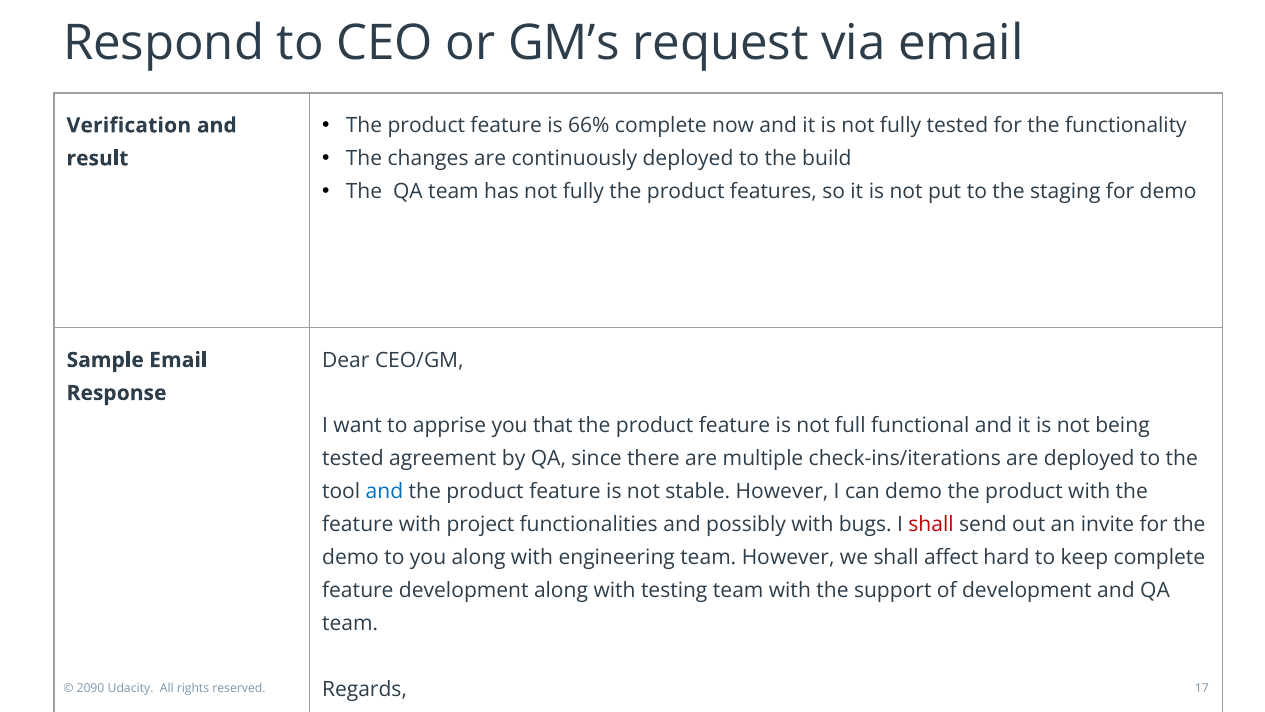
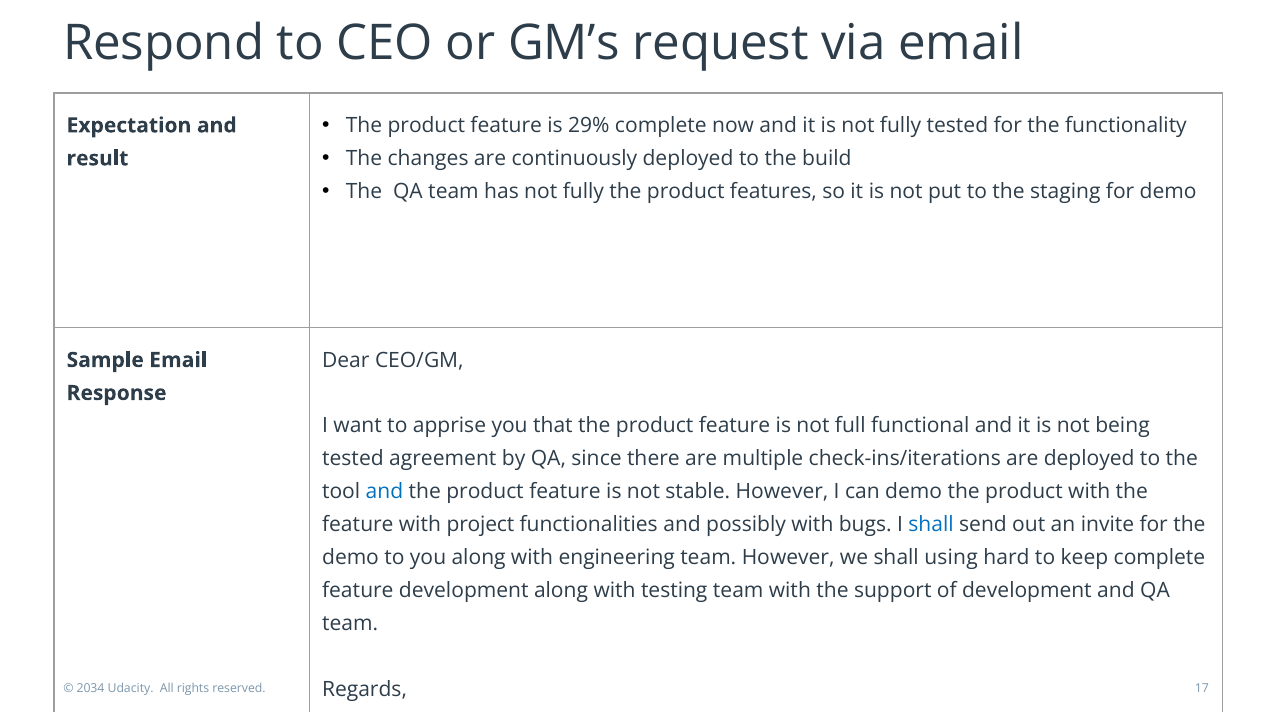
66%: 66% -> 29% (589, 125)
Verification: Verification -> Expectation (129, 125)
shall colour: red -> blue (931, 525)
affect: affect -> using (951, 558)
2090: 2090 -> 2034 (91, 688)
